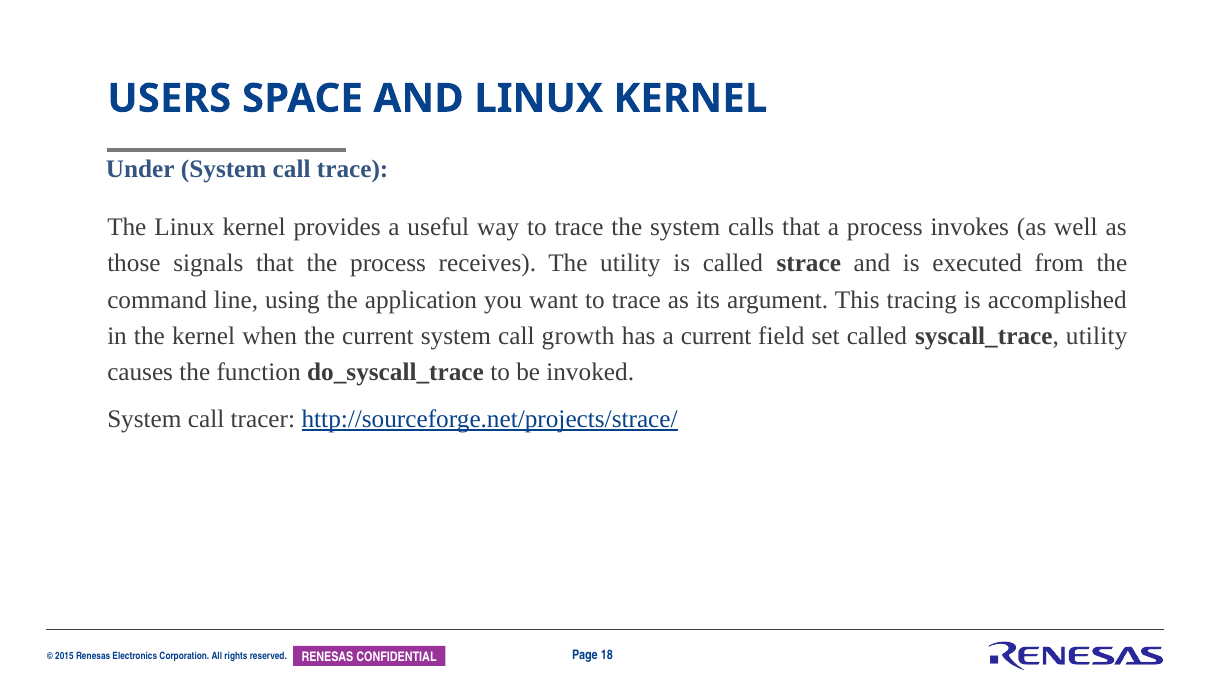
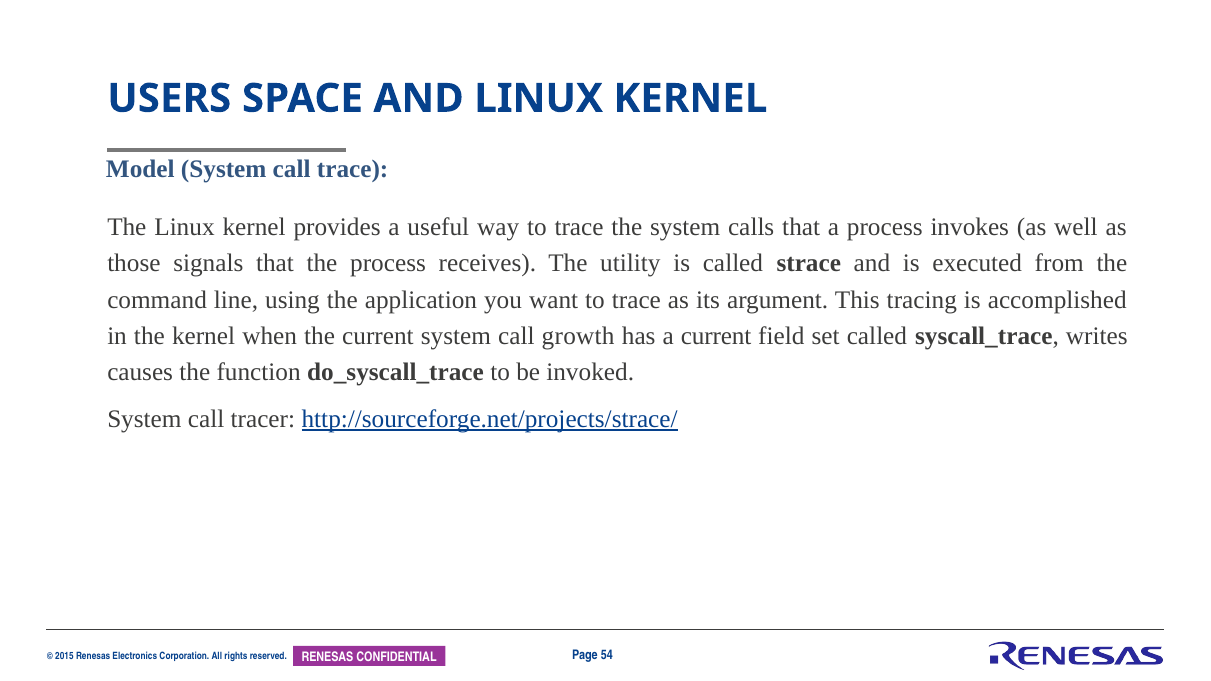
Under: Under -> Model (140, 170)
syscall_trace utility: utility -> writes (1097, 336)
18: 18 -> 54 (607, 655)
